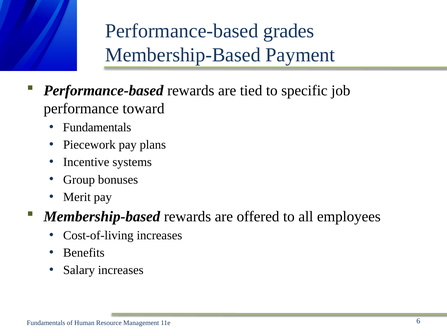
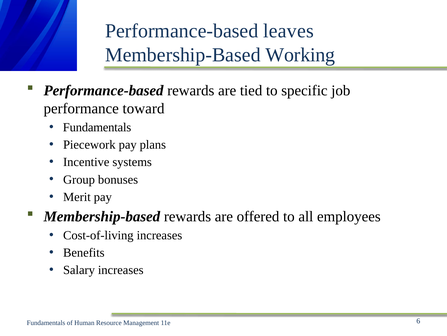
grades: grades -> leaves (289, 31)
Payment: Payment -> Working (300, 55)
